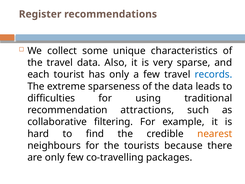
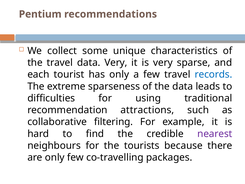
Register: Register -> Pentium (40, 14)
data Also: Also -> Very (116, 63)
nearest colour: orange -> purple (215, 134)
